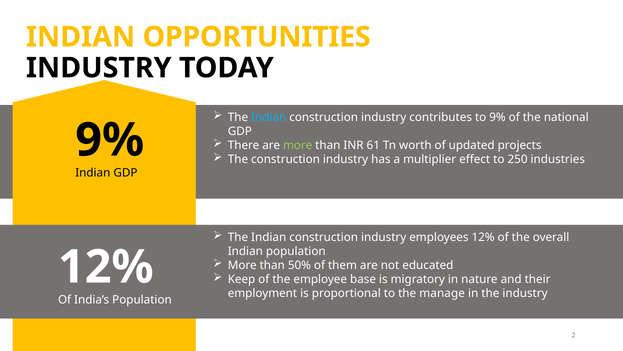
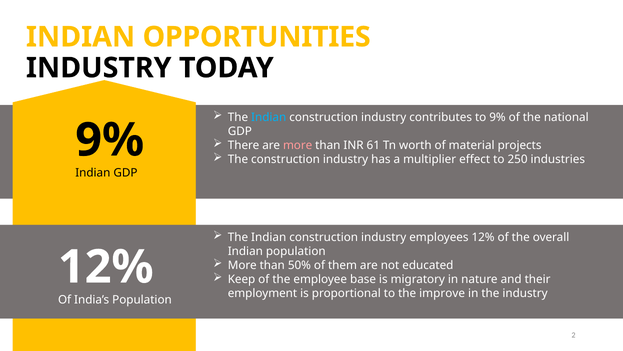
more colour: light green -> pink (298, 145)
updated: updated -> material (472, 145)
manage: manage -> improve (442, 293)
